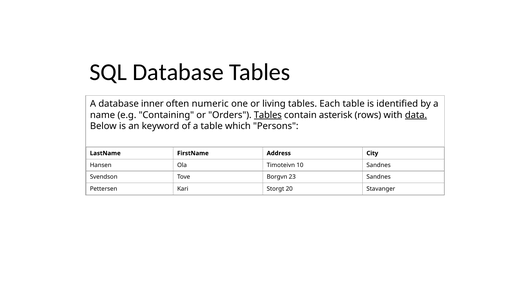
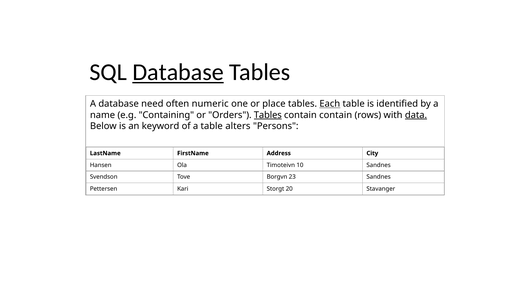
Database underline: none -> present (178, 72)
inner: inner -> need (152, 104)
living: living -> place (274, 104)
Each underline: none -> present (330, 104)
contain asterisk: asterisk -> contain (336, 115)
which: which -> alters (238, 126)
